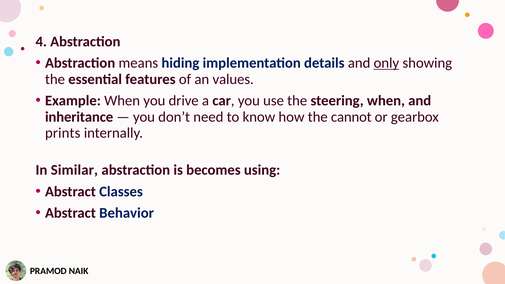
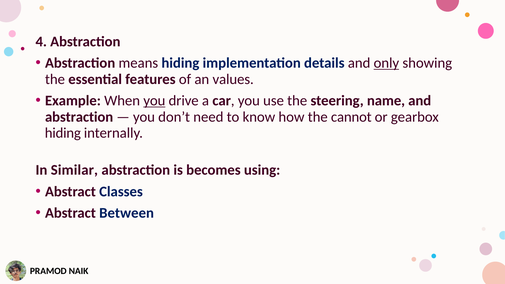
you underline: none -> present (154, 101)
steering when: when -> name (386, 101)
inheritance: inheritance -> abstraction (79, 117)
prints: prints -> hiding (63, 133)
Behavior: Behavior -> Between (127, 213)
